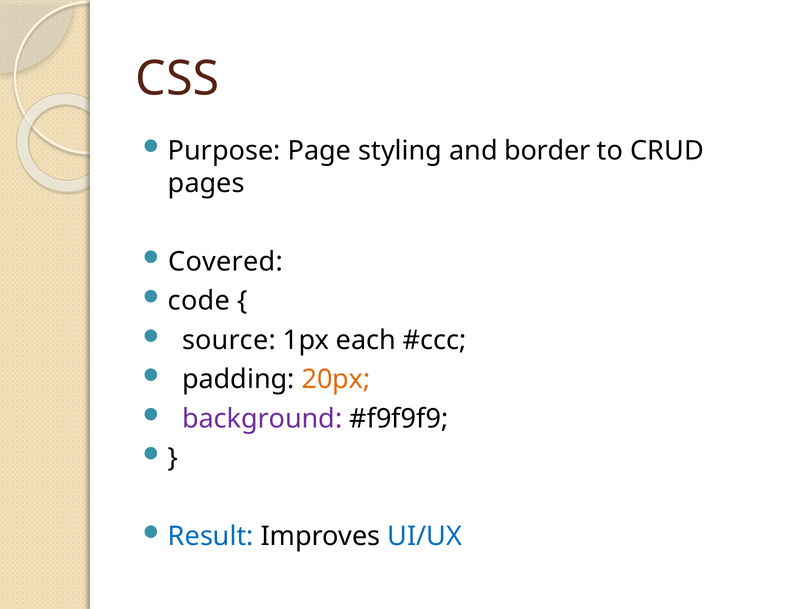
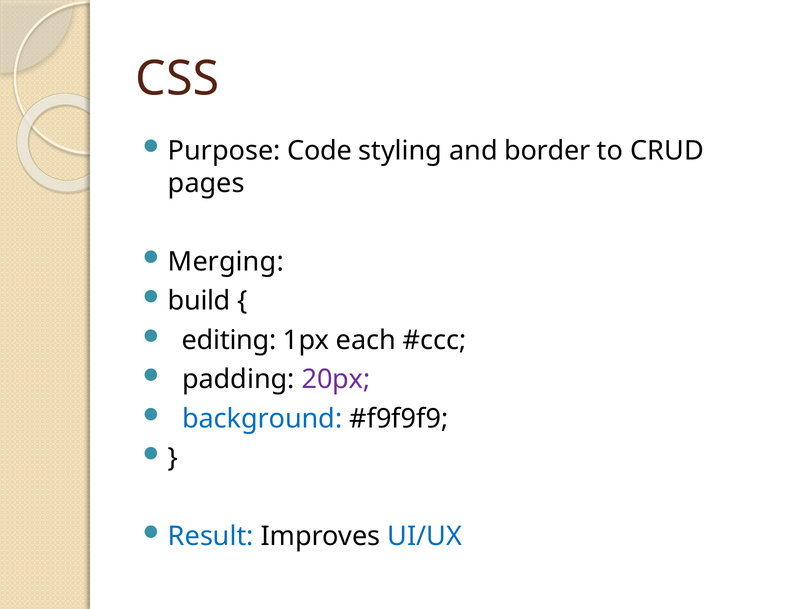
Page: Page -> Code (320, 151)
Covered: Covered -> Merging (226, 262)
code: code -> build (199, 301)
source: source -> editing (229, 340)
20px colour: orange -> purple (336, 379)
background colour: purple -> blue (262, 419)
